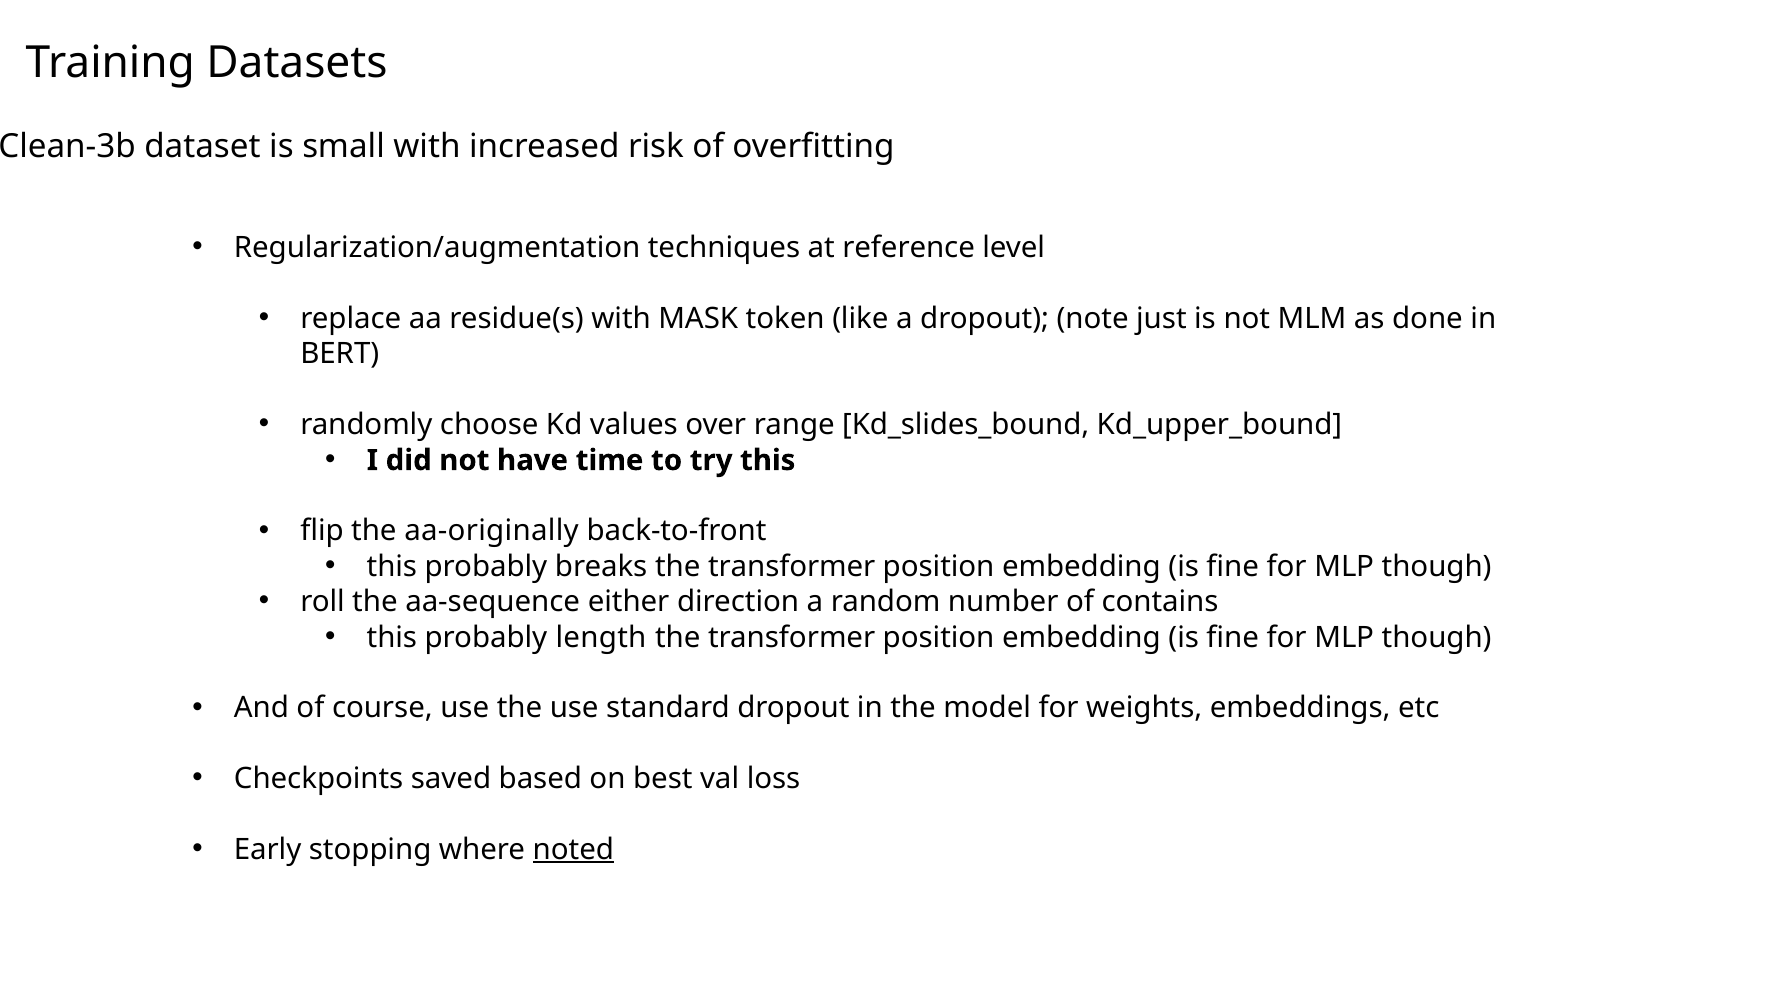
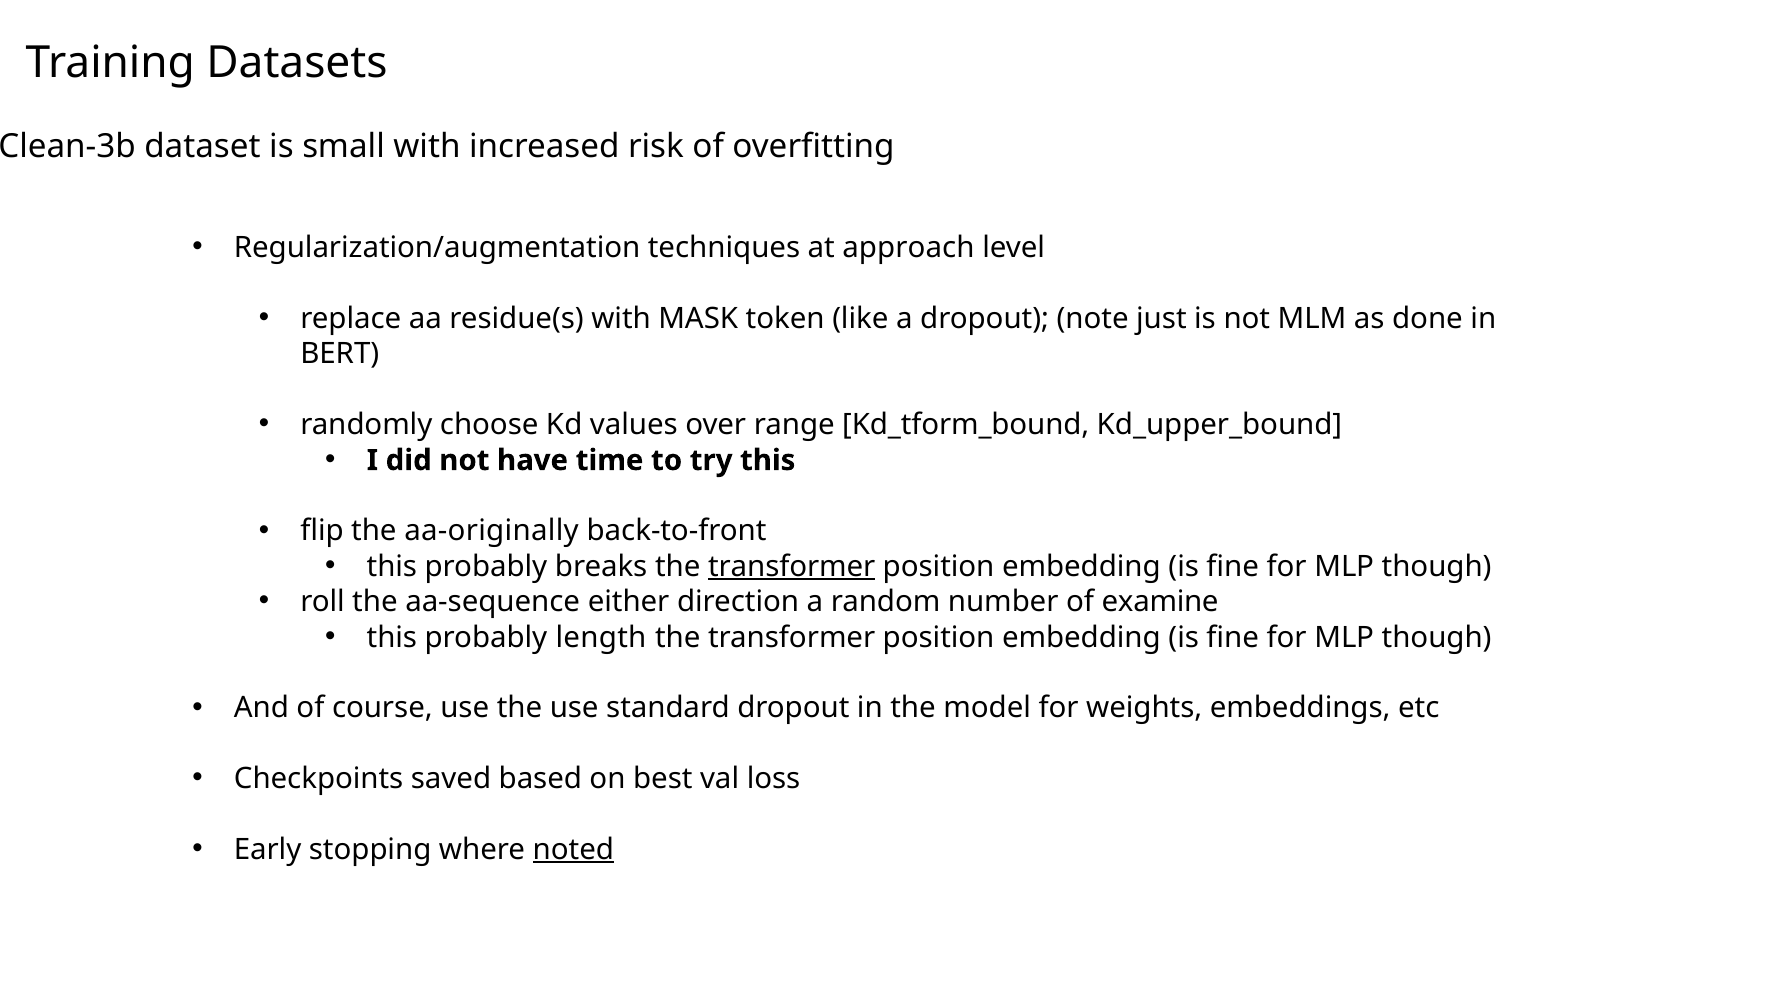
reference: reference -> approach (909, 248)
Kd_slides_bound: Kd_slides_bound -> Kd_tform_bound (966, 425)
transformer underline: none -> present (792, 566)
contains: contains -> examine (1160, 602)
